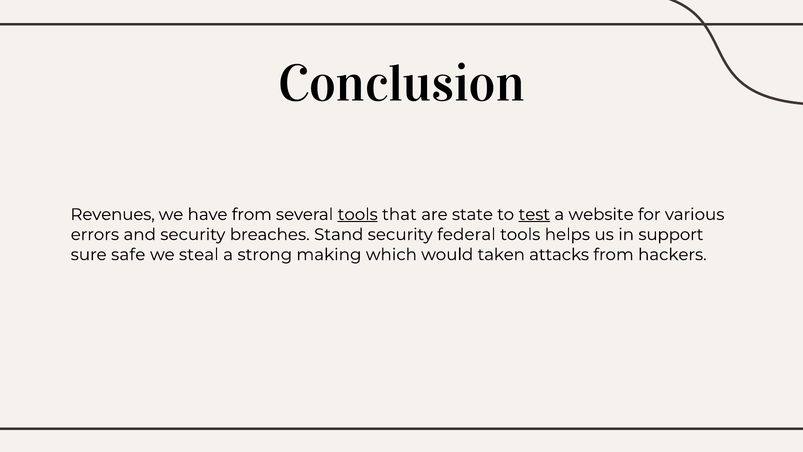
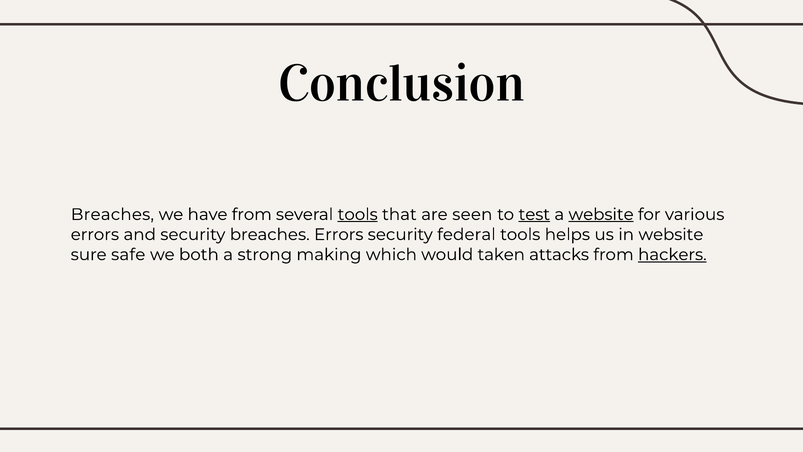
Revenues: Revenues -> Breaches (112, 214)
state: state -> seen (472, 214)
website underline: none -> present (601, 214)
breaches Stand: Stand -> Errors (339, 234)
in support: support -> website (671, 234)
steal: steal -> both (199, 254)
hackers underline: none -> present (672, 254)
